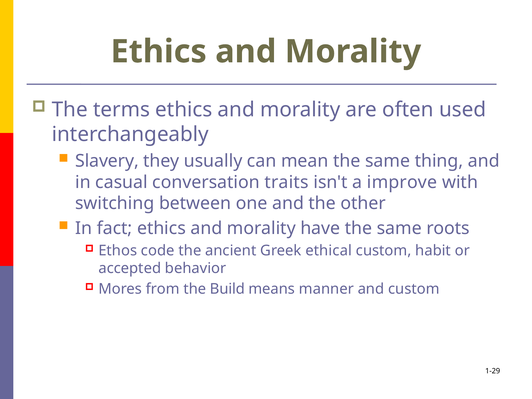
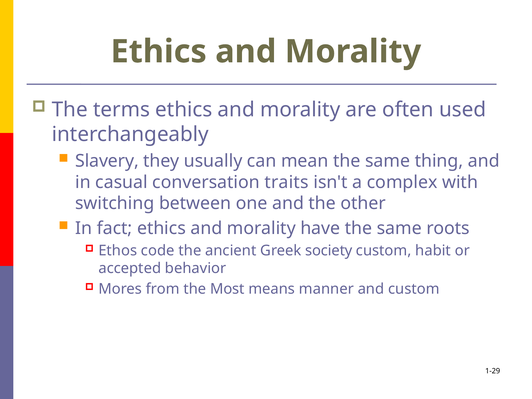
improve: improve -> complex (402, 182)
ethical: ethical -> society (329, 251)
Build: Build -> Most (227, 289)
